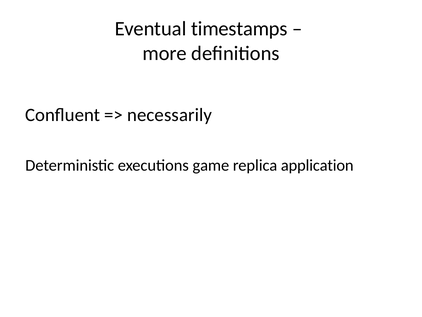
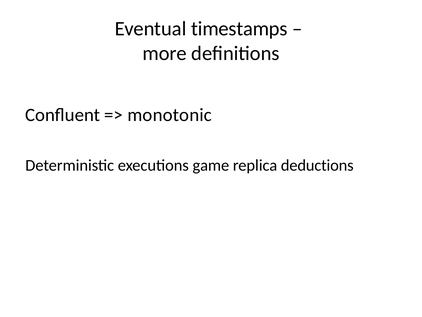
necessarily: necessarily -> monotonic (170, 115)
application: application -> deductions (317, 165)
